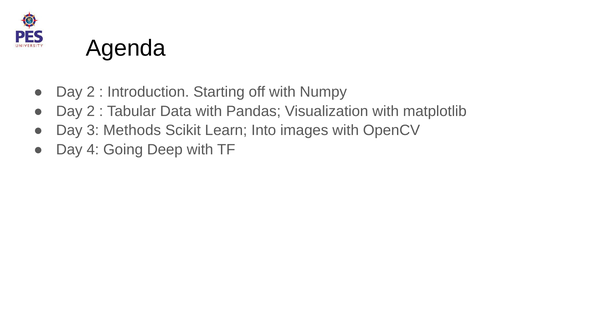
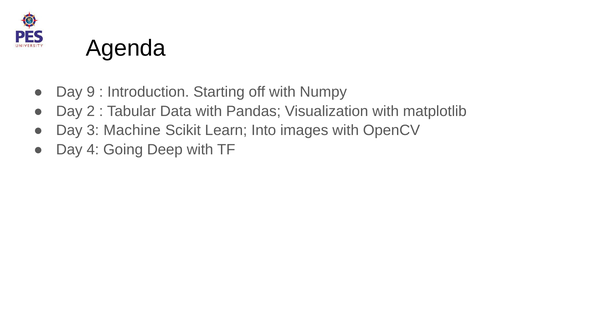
2: 2 -> 9 (91, 92)
Methods: Methods -> Machine (132, 130)
